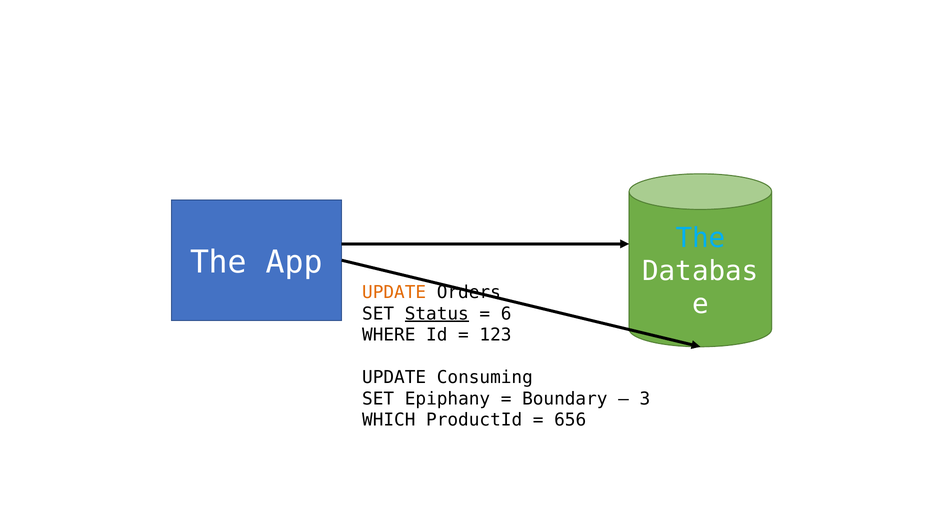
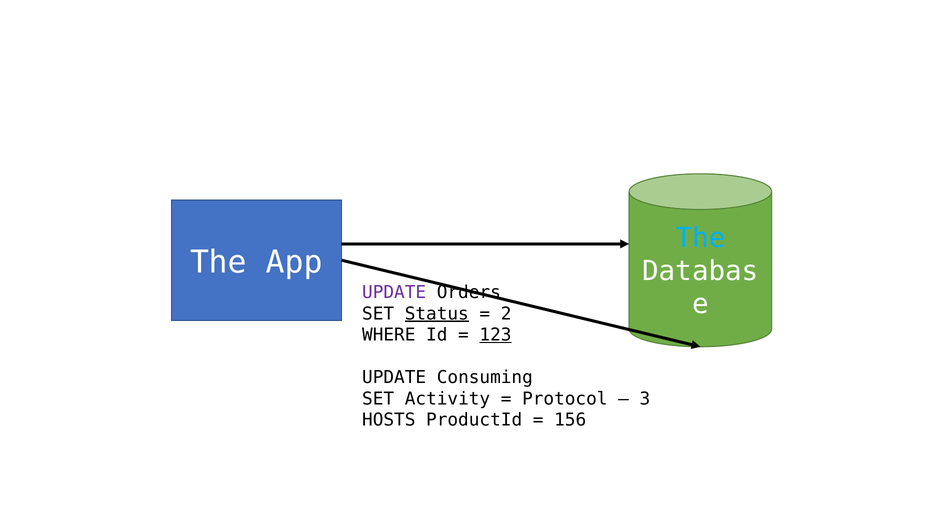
UPDATE colour: orange -> purple (394, 292)
6: 6 -> 2 (506, 314)
123 underline: none -> present (495, 335)
Epiphany: Epiphany -> Activity (447, 399)
Boundary: Boundary -> Protocol (565, 399)
WHICH: WHICH -> HOSTS (389, 420)
656: 656 -> 156 (570, 420)
